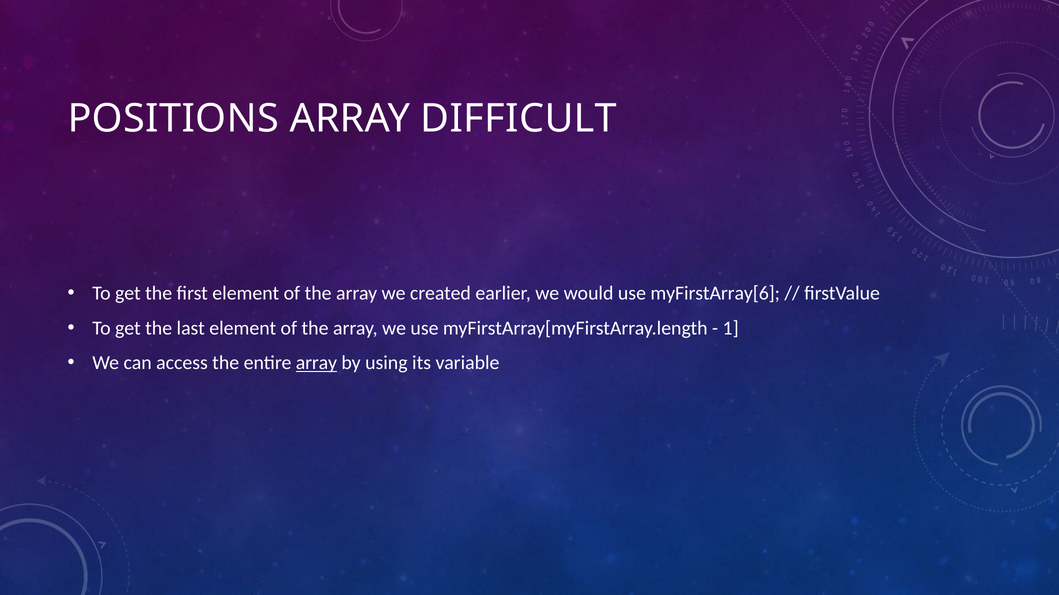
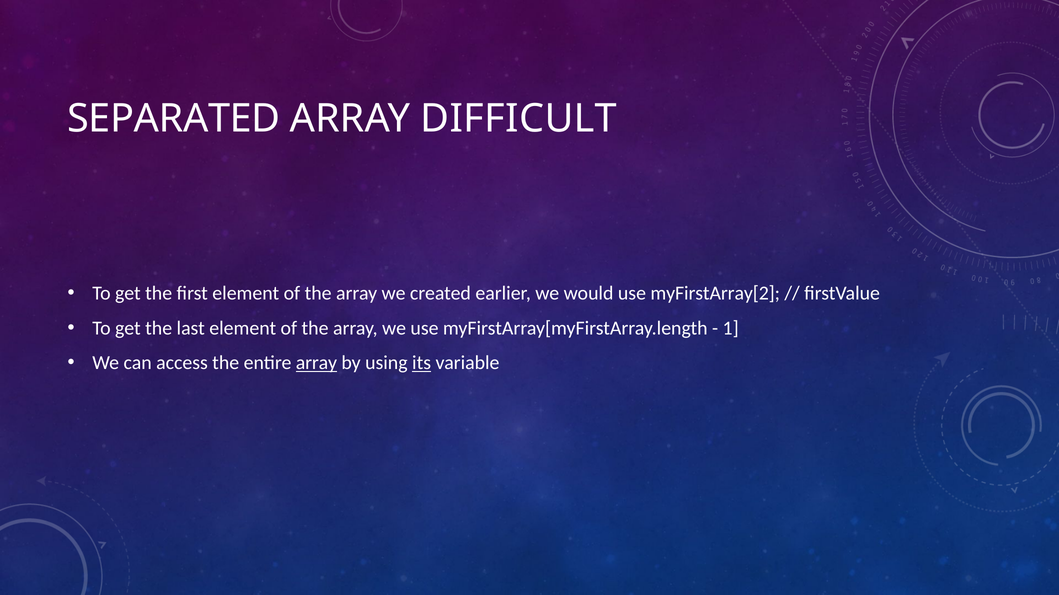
POSITIONS: POSITIONS -> SEPARATED (174, 119)
myFirstArray[6: myFirstArray[6 -> myFirstArray[2 (715, 294)
its underline: none -> present (422, 363)
